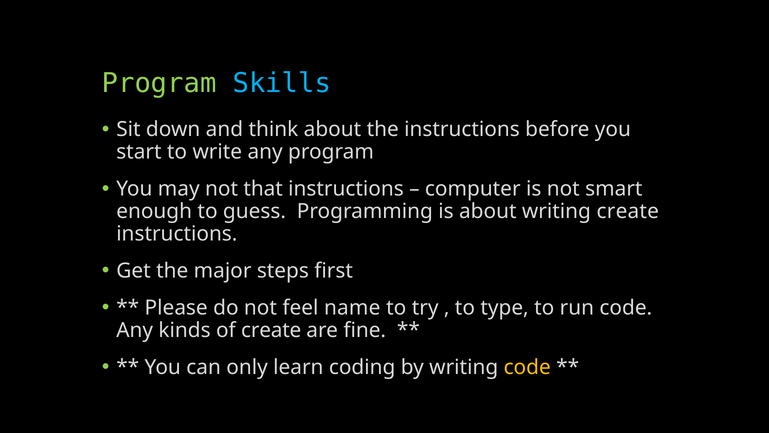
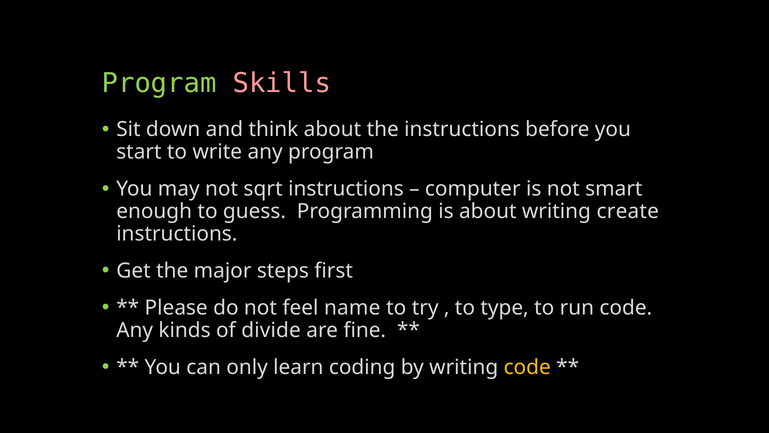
Skills colour: light blue -> pink (282, 83)
that: that -> sqrt (263, 189)
of create: create -> divide (271, 330)
